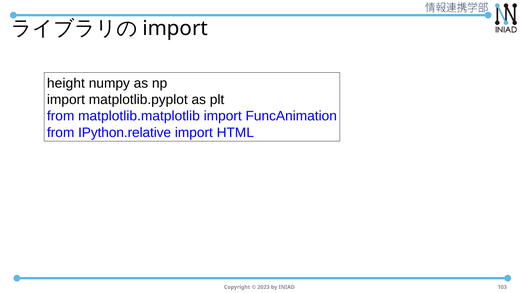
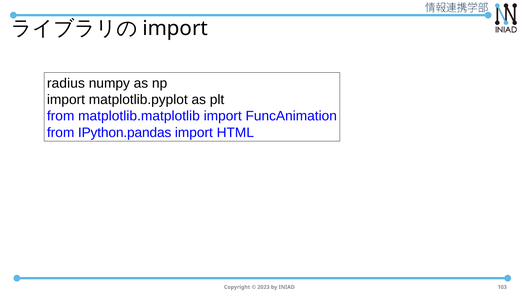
height: height -> radius (66, 83)
IPython.relative: IPython.relative -> IPython.pandas (125, 133)
